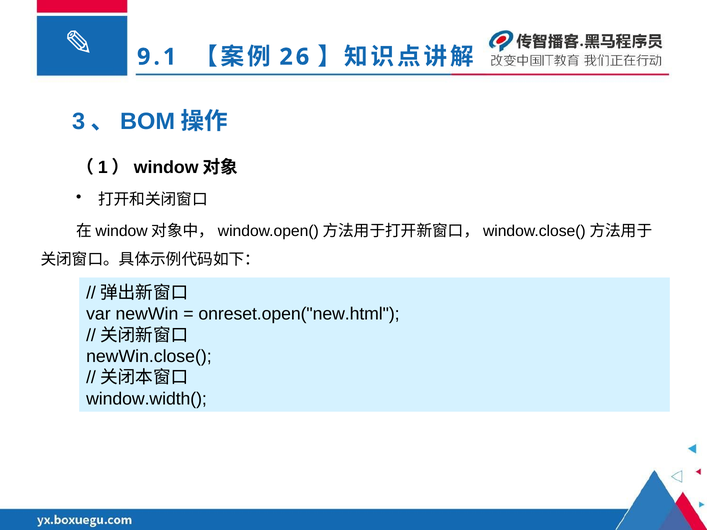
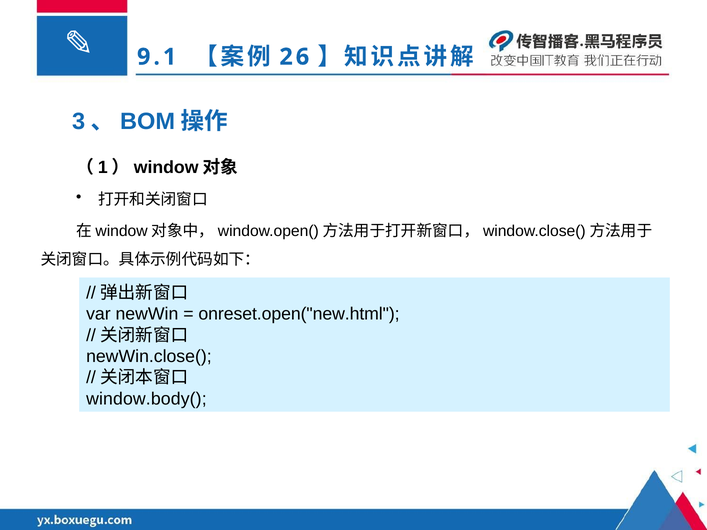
window.width(: window.width( -> window.body( (146, 399)
